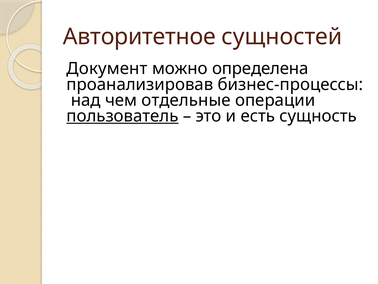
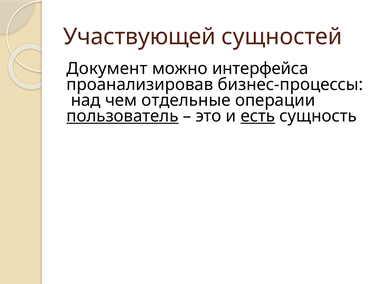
Авторитетное: Авторитетное -> Участвующей (139, 37)
определена: определена -> интерфейса (260, 69)
есть underline: none -> present (258, 116)
